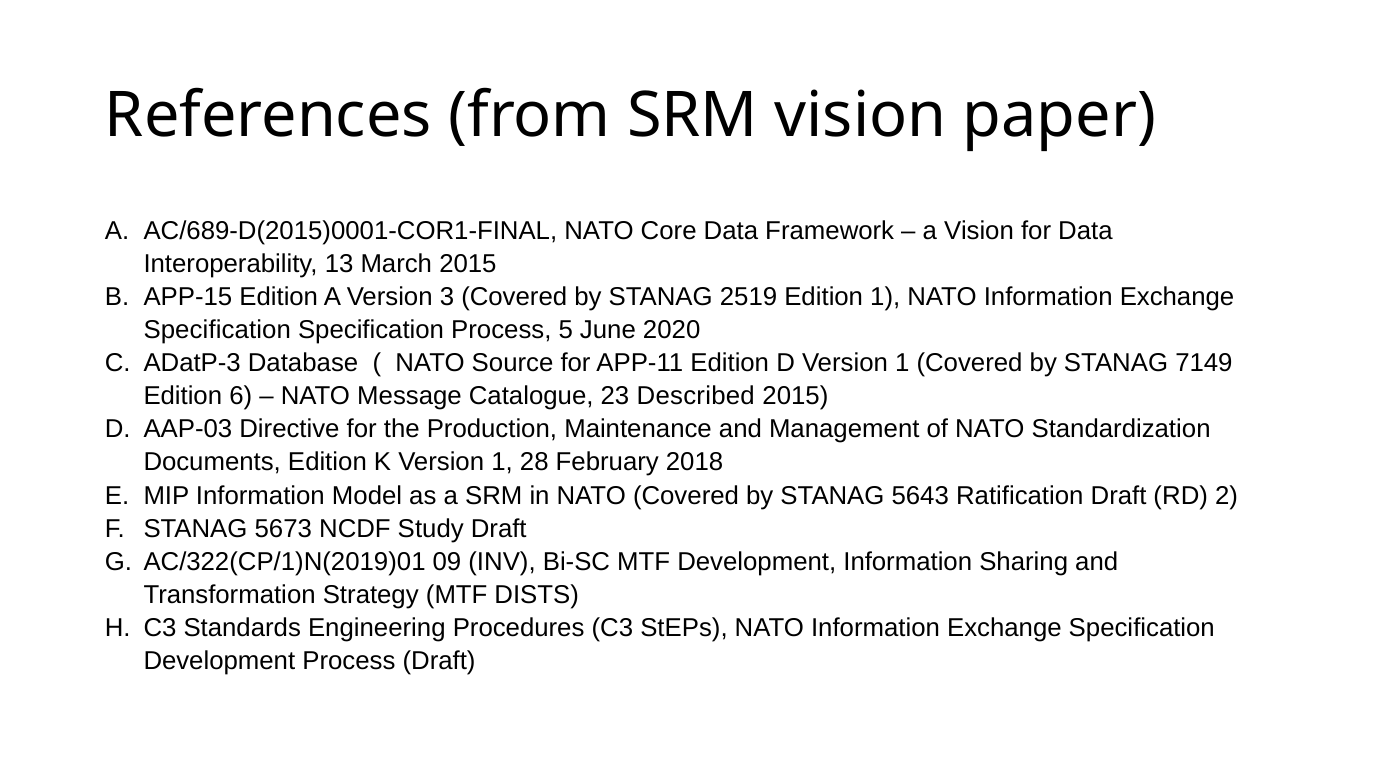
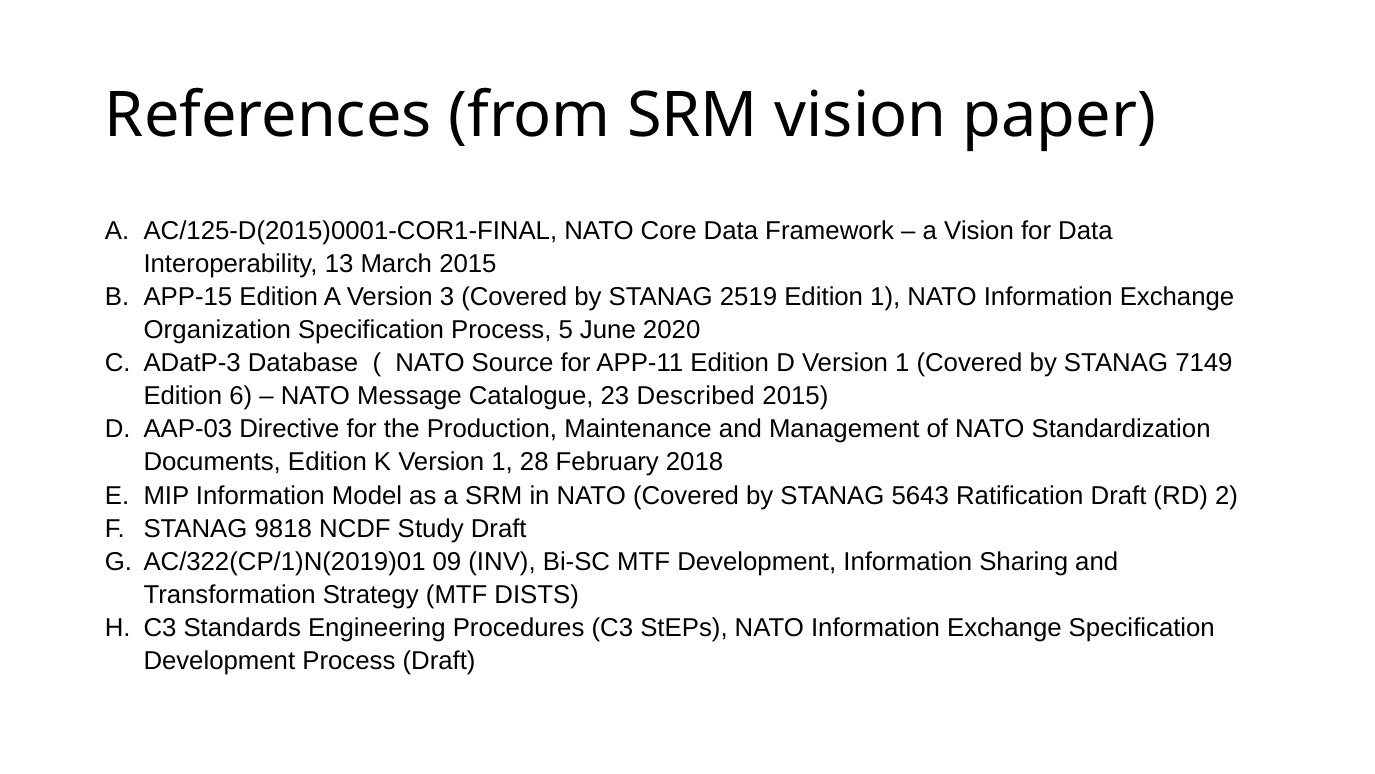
AC/689-D(2015)0001-COR1-FINAL: AC/689-D(2015)0001-COR1-FINAL -> AC/125-D(2015)0001-COR1-FINAL (350, 230)
Specification: Specification -> Organization (217, 330)
5673: 5673 -> 9818 (283, 528)
